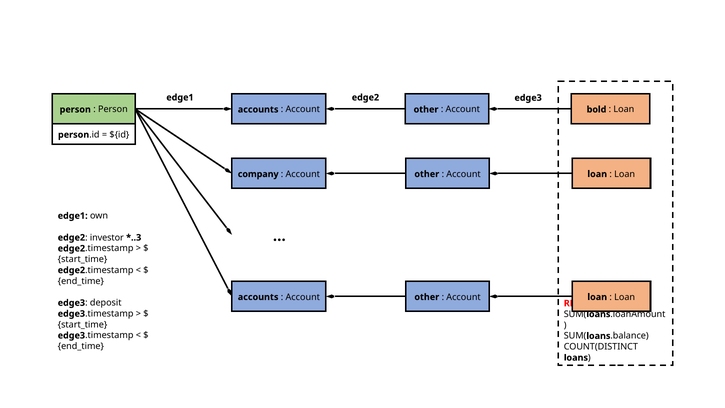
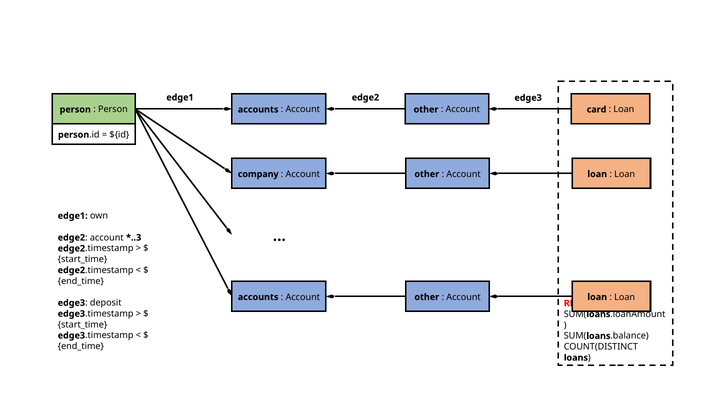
bold: bold -> card (597, 109)
edge2 investor: investor -> account (107, 237)
